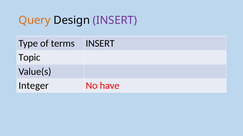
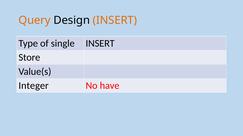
INSERT colour: purple -> orange (115, 20)
terms: terms -> single (63, 44)
Topic: Topic -> Store (29, 58)
